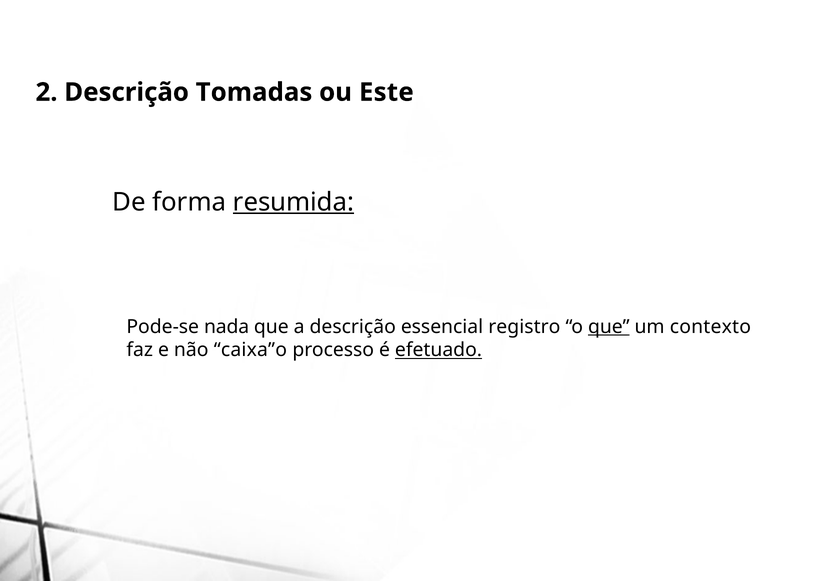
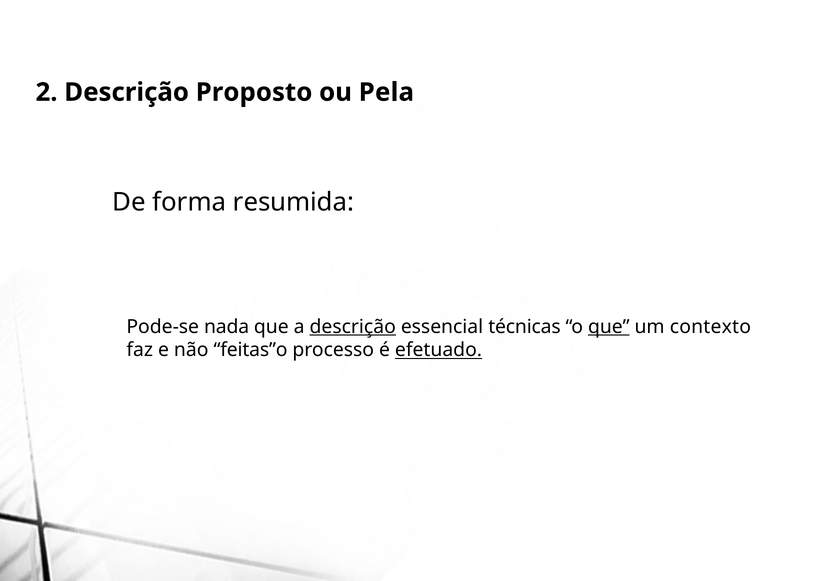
Tomadas: Tomadas -> Proposto (254, 92)
Este: Este -> Pela (386, 92)
resumida underline: present -> none (294, 202)
descrição underline: none -> present (353, 327)
registro: registro -> técnicas (524, 327)
caixa”o: caixa”o -> feitas”o (251, 350)
